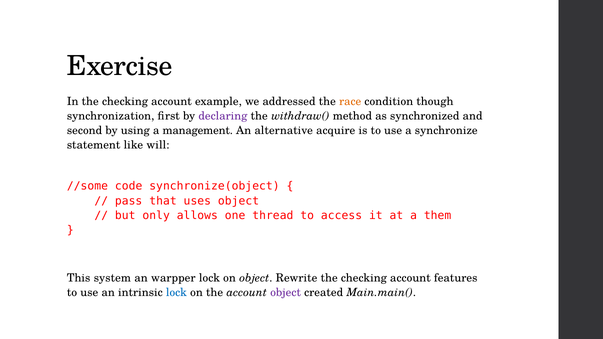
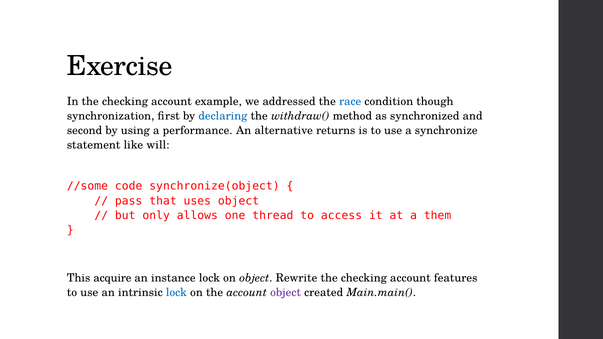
race colour: orange -> blue (350, 101)
declaring colour: purple -> blue (223, 116)
management: management -> performance (198, 131)
acquire: acquire -> returns (336, 131)
system: system -> acquire (112, 278)
warpper: warpper -> instance (173, 278)
